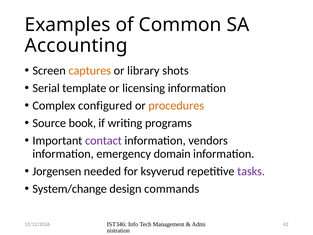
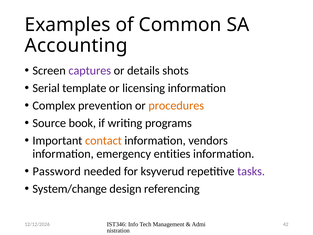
captures colour: orange -> purple (90, 71)
library: library -> details (143, 71)
configured: configured -> prevention (105, 106)
contact colour: purple -> orange (103, 141)
domain: domain -> entities (172, 154)
Jorgensen: Jorgensen -> Password (57, 171)
commands: commands -> referencing (172, 189)
